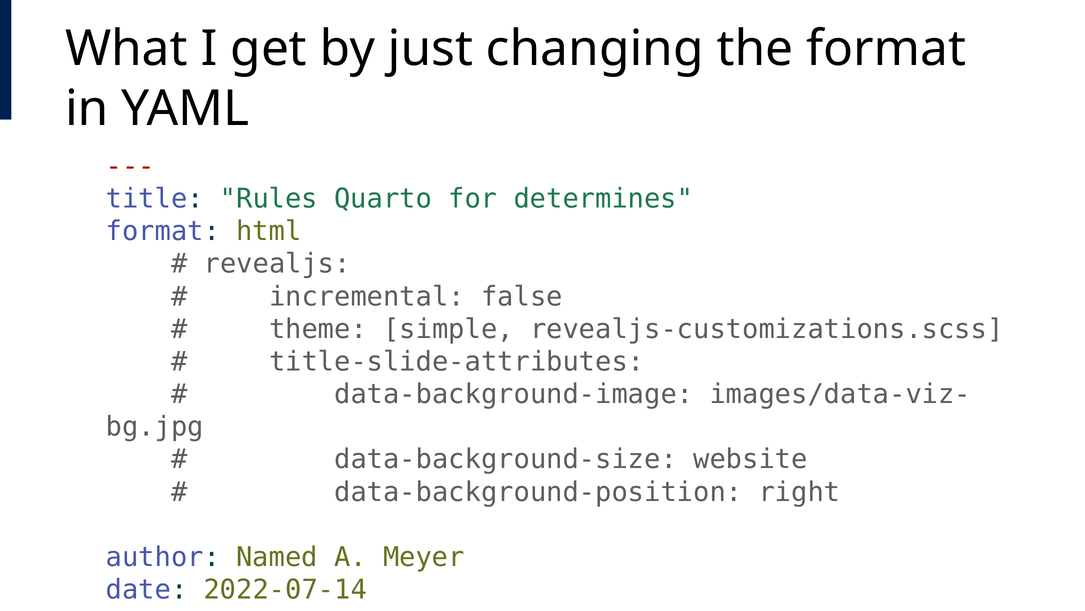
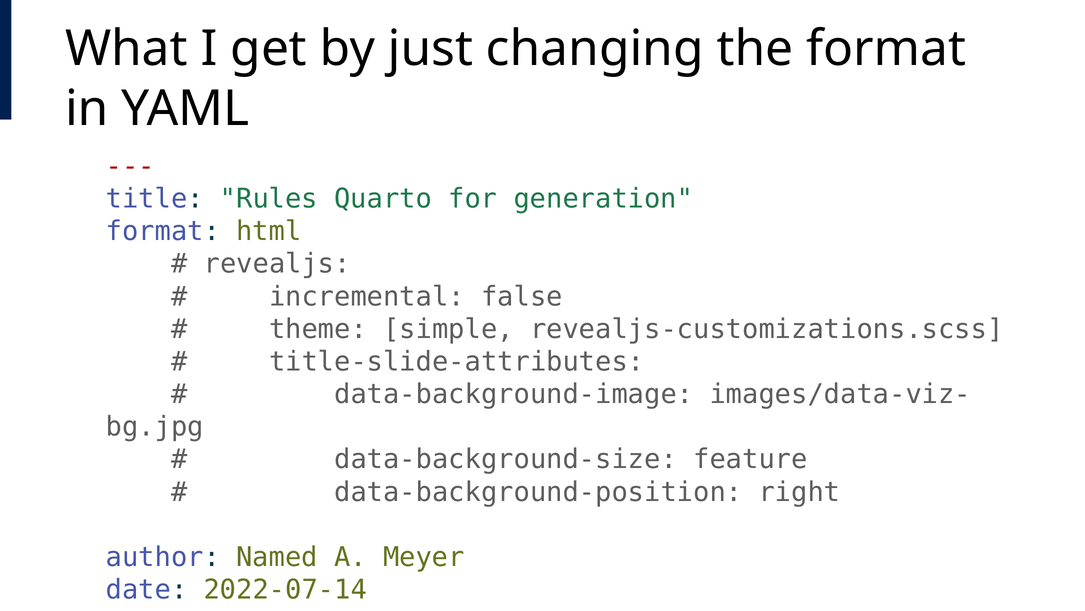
determines: determines -> generation (603, 199)
data-background-size website: website -> feature (750, 459)
